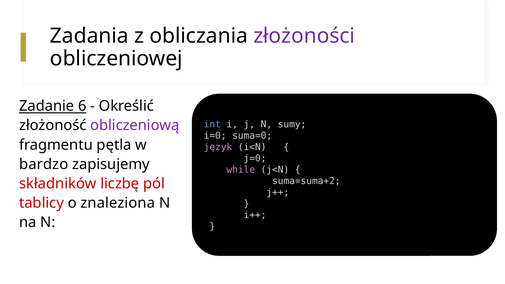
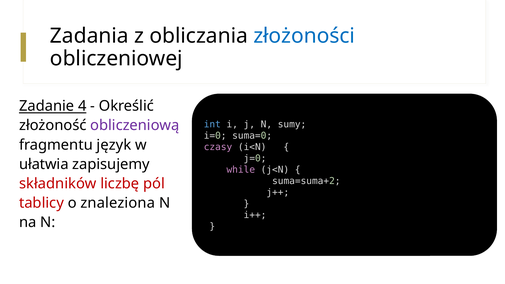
złożoności colour: purple -> blue (304, 36)
6: 6 -> 4 (82, 106)
pętla: pętla -> język (114, 145)
język: język -> czasy (218, 147)
bardzo: bardzo -> ułatwia (44, 164)
